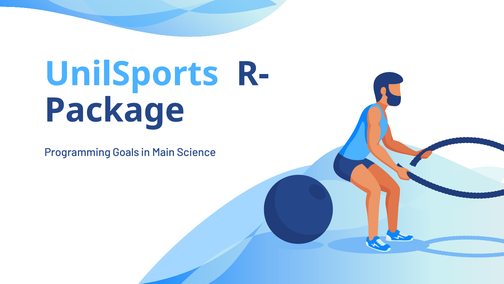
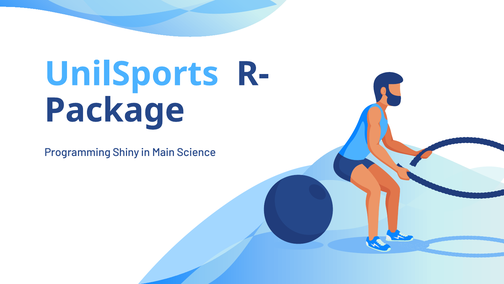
Goals: Goals -> Shiny (126, 152)
